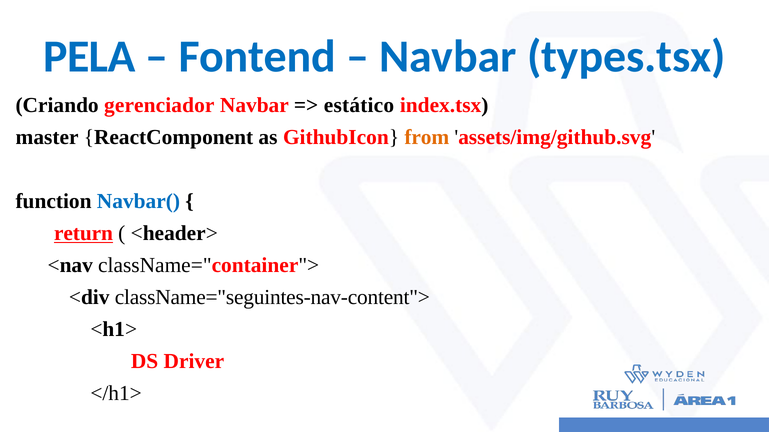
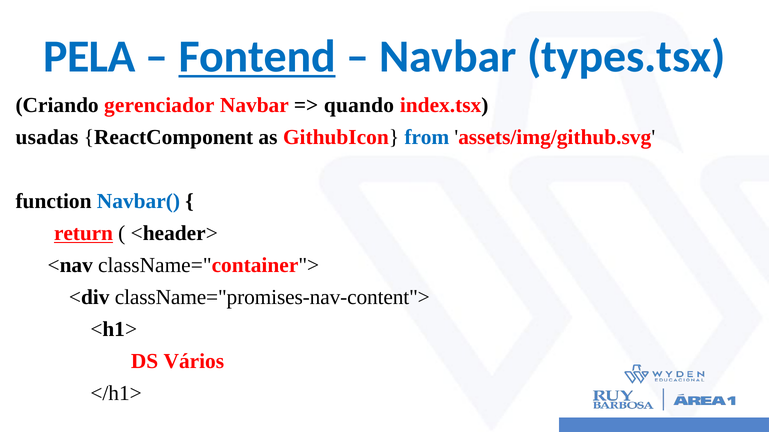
Fontend underline: none -> present (257, 57)
estático: estático -> quando (359, 105)
master: master -> usadas (47, 137)
from colour: orange -> blue (427, 137)
className="seguintes-nav-content">: className="seguintes-nav-content"> -> className="promises-nav-content"> (272, 298)
Driver: Driver -> Vários (194, 362)
